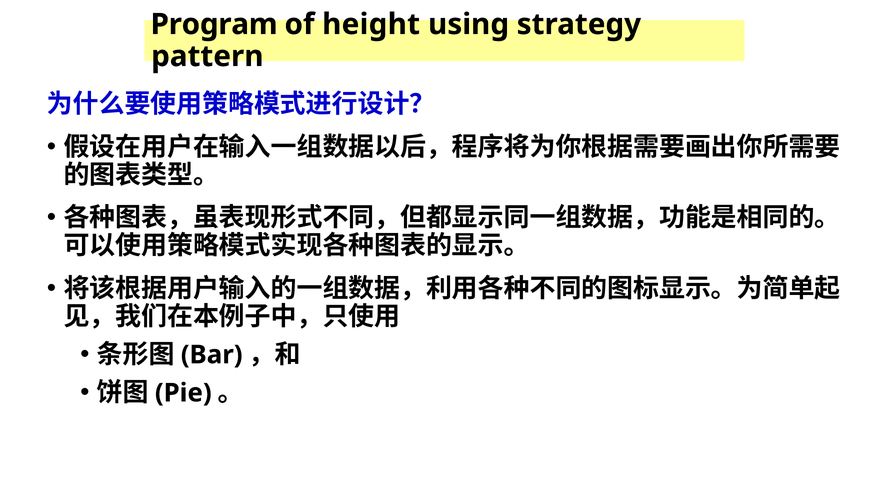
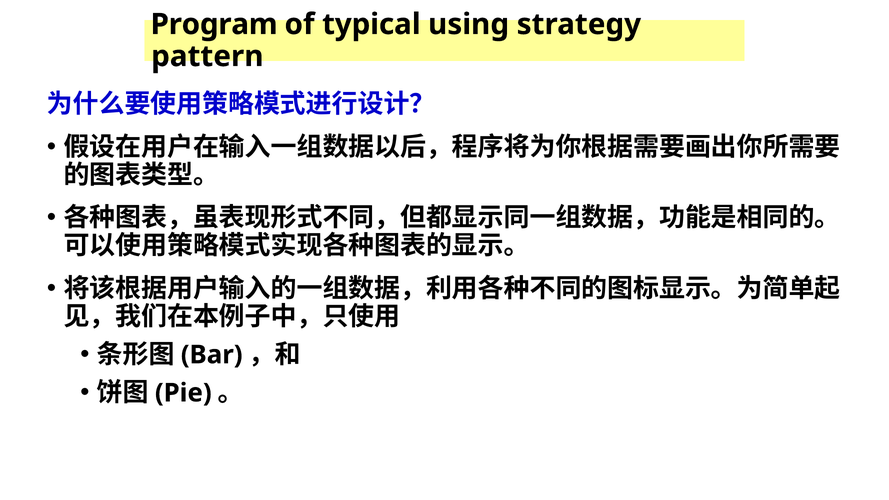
height: height -> typical (371, 24)
